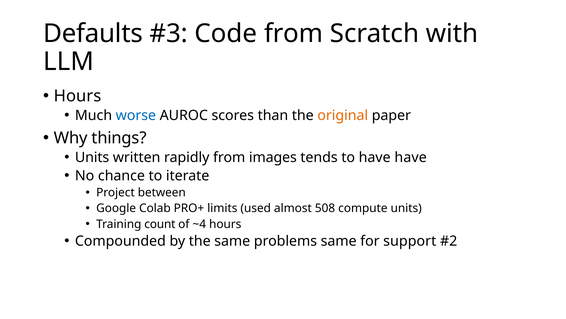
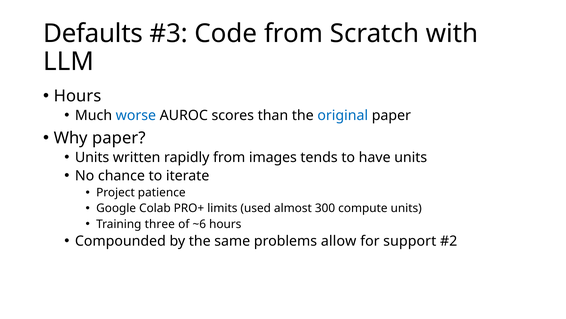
original colour: orange -> blue (343, 115)
Why things: things -> paper (119, 138)
have have: have -> units (411, 157)
between: between -> patience (162, 192)
508: 508 -> 300 (325, 208)
count: count -> three (160, 224)
~4: ~4 -> ~6 (199, 224)
problems same: same -> allow (339, 241)
